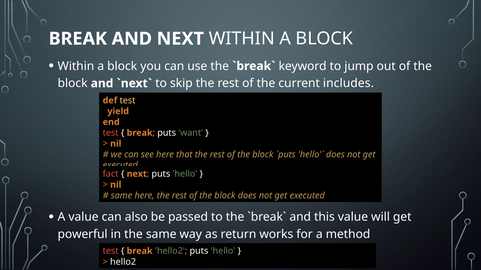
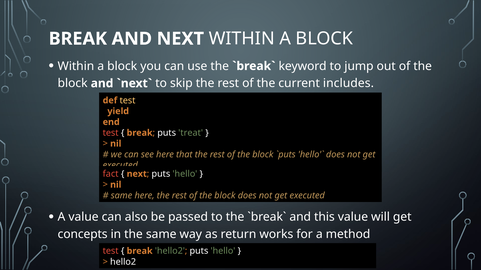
want: want -> treat (191, 133)
powerful: powerful -> concepts (83, 235)
